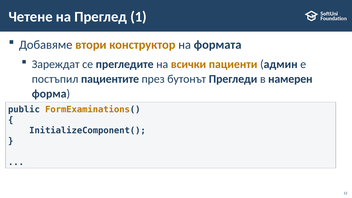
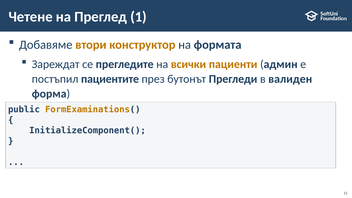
намерен: намерен -> валиден (290, 79)
